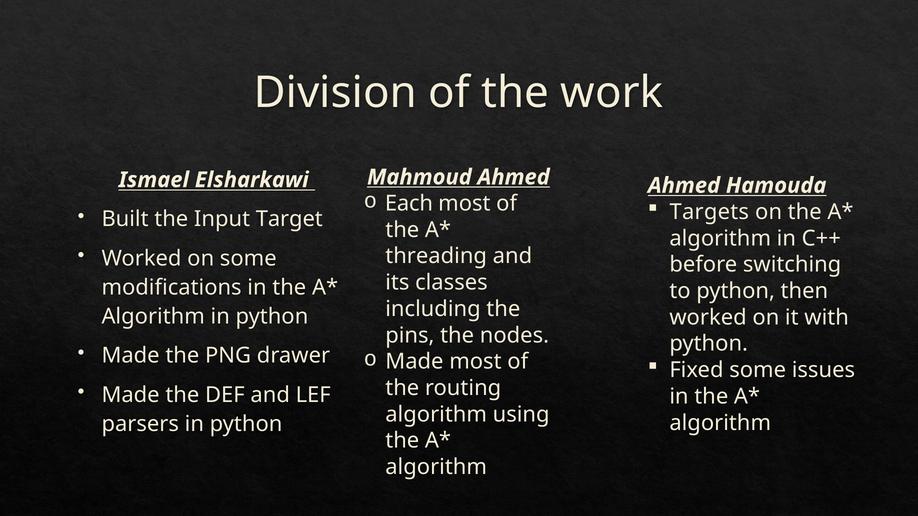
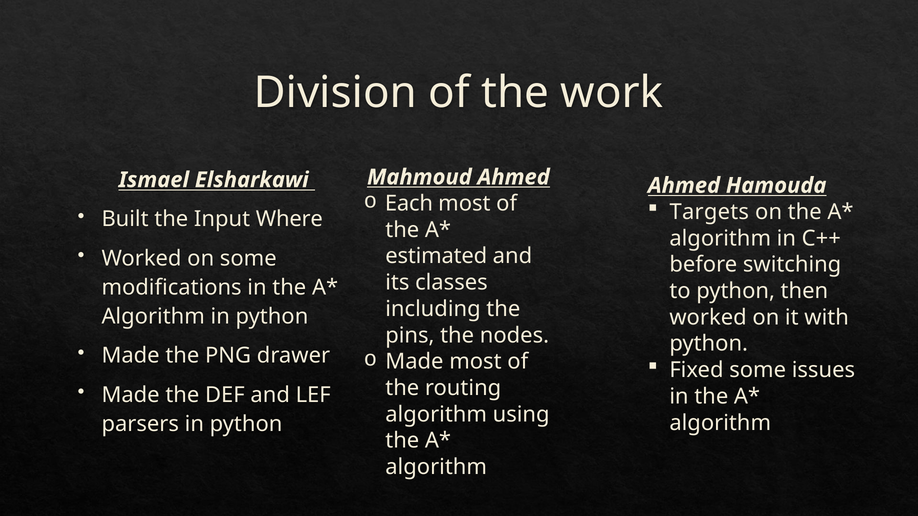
Target: Target -> Where (289, 219)
threading: threading -> estimated (436, 256)
